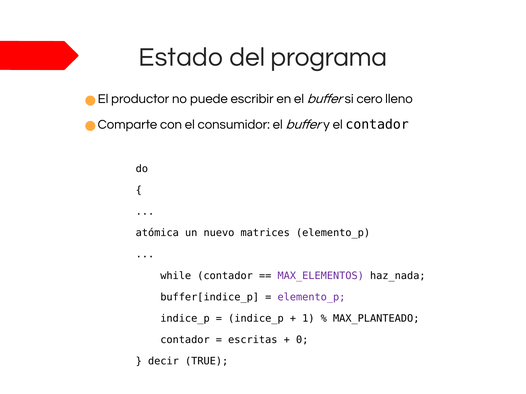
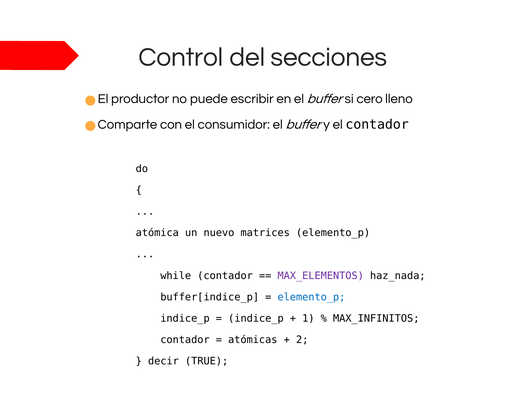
Estado: Estado -> Control (181, 57)
programa: programa -> secciones (329, 57)
elemento_p colour: purple -> blue (311, 297)
MAX_PLANTEADO: MAX_PLANTEADO -> MAX_INFINITOS (376, 319)
escritas: escritas -> atómicas (253, 340)
0: 0 -> 2 (302, 340)
